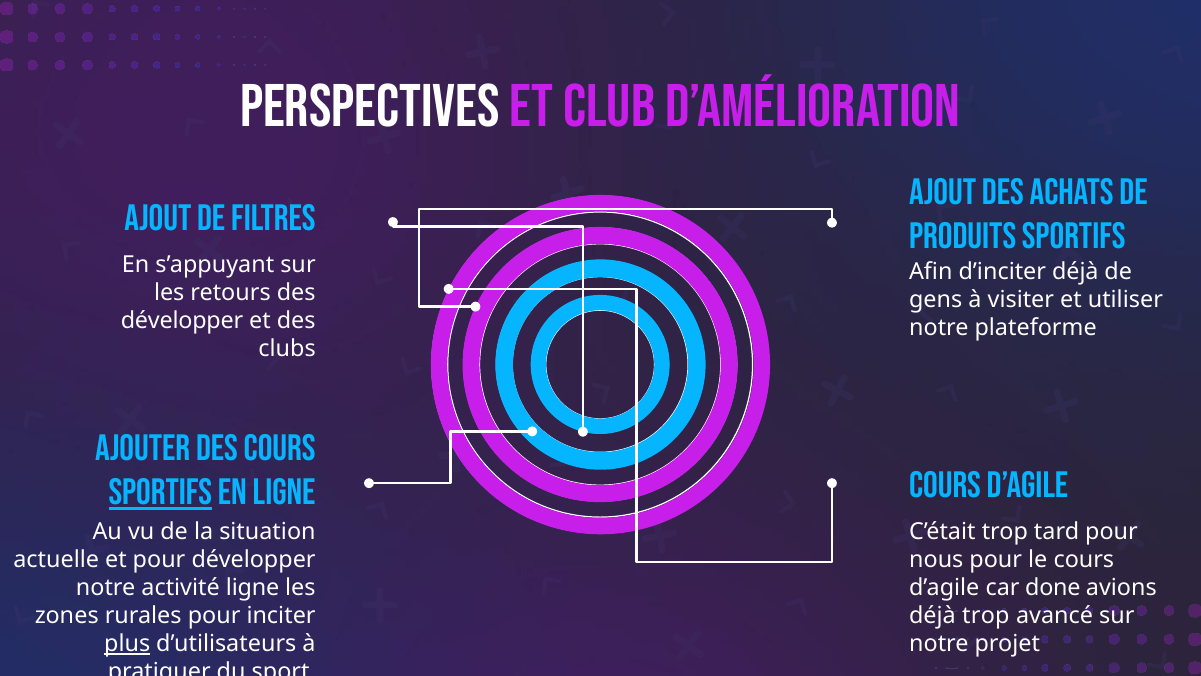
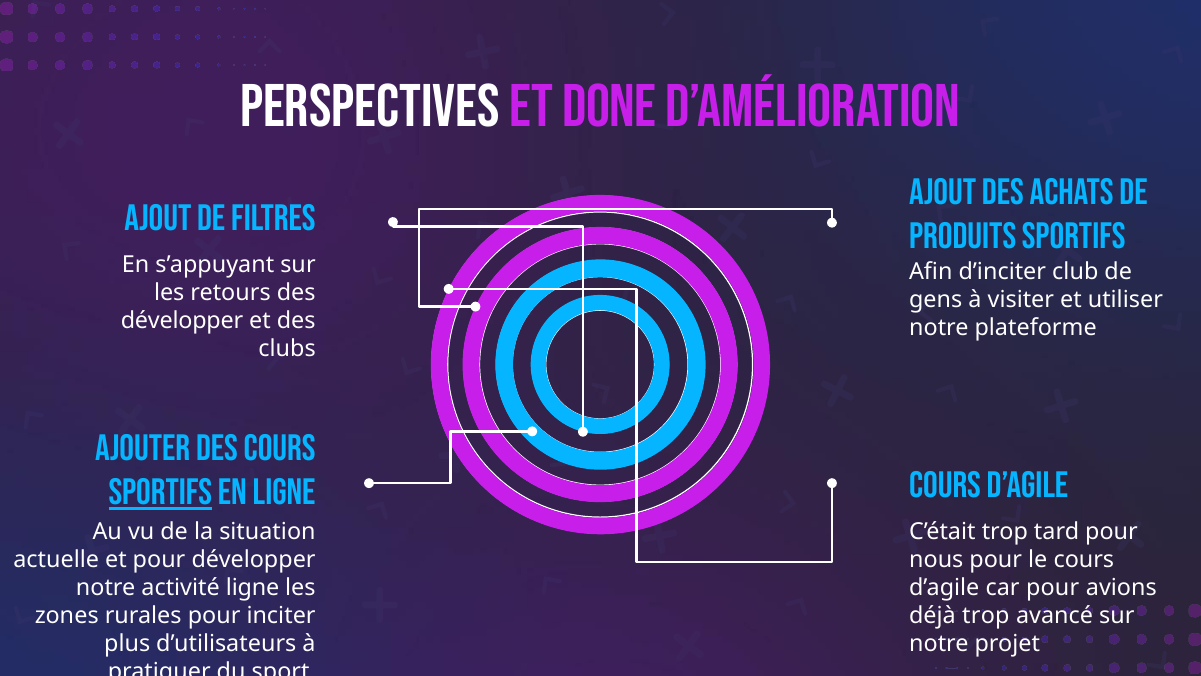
club: club -> done (610, 106)
d’inciter déjà: déjà -> club (1075, 271)
car done: done -> pour (1053, 588)
plus underline: present -> none (127, 644)
